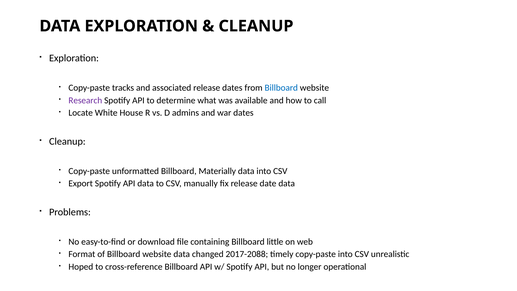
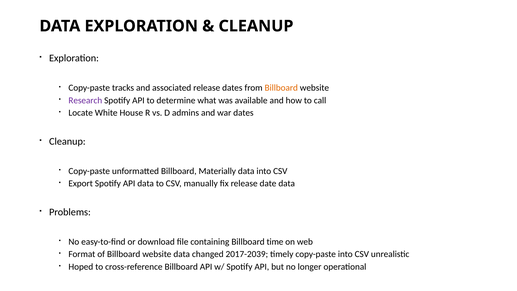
Billboard colour: blue -> orange (281, 88)
little: little -> time (275, 242)
2017-2088: 2017-2088 -> 2017-2039 (247, 254)
